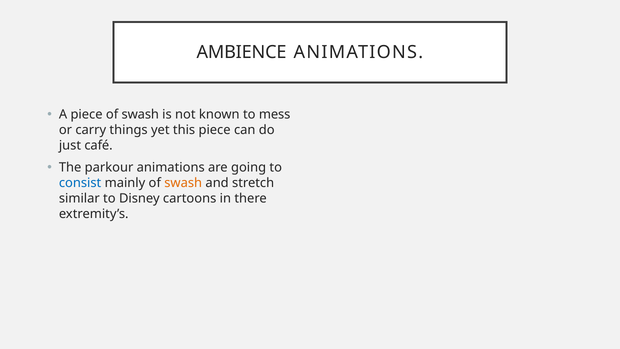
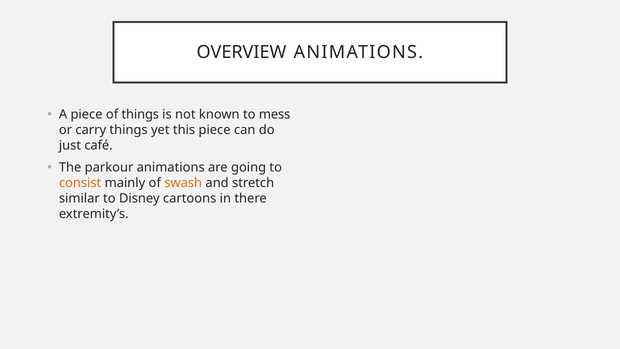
AMBIENCE: AMBIENCE -> OVERVIEW (241, 52)
piece of swash: swash -> things (140, 114)
consist colour: blue -> orange (80, 183)
